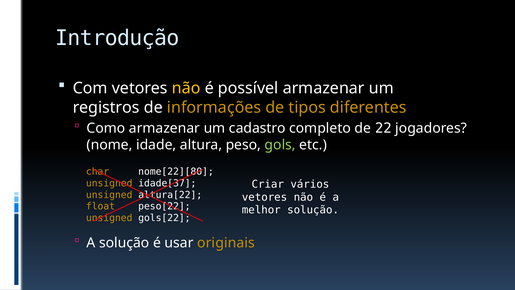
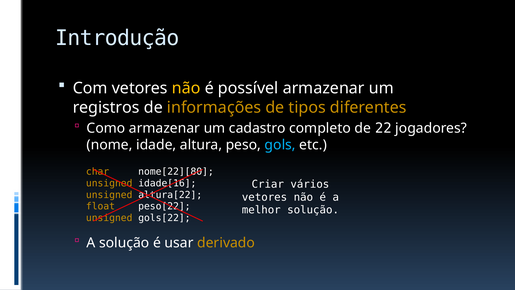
gols colour: light green -> light blue (280, 145)
idade[37: idade[37 -> idade[16 (167, 183)
originais: originais -> derivado (226, 243)
